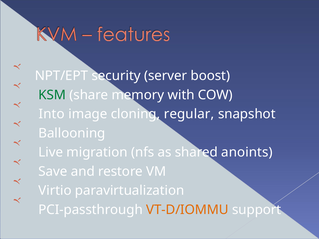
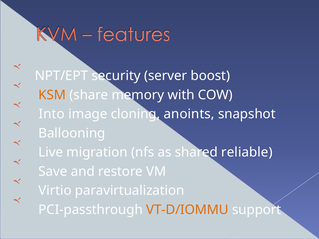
KSM colour: green -> orange (52, 95)
regular: regular -> anoints (189, 114)
anoints: anoints -> reliable (247, 152)
